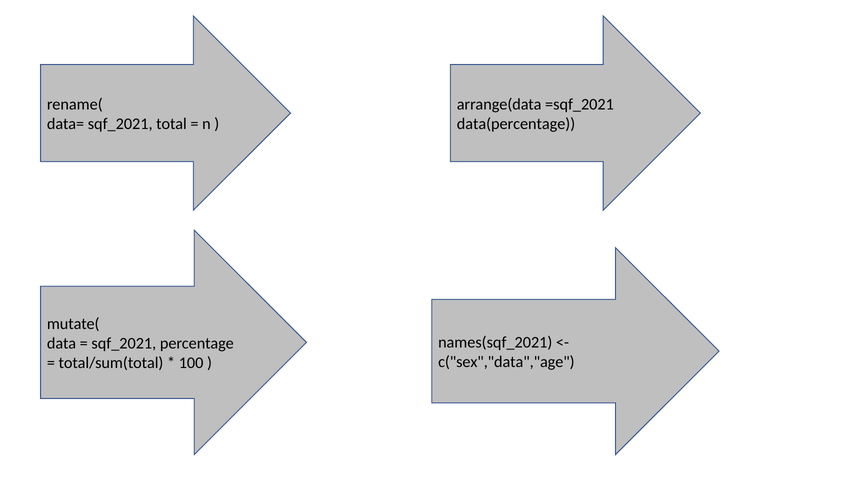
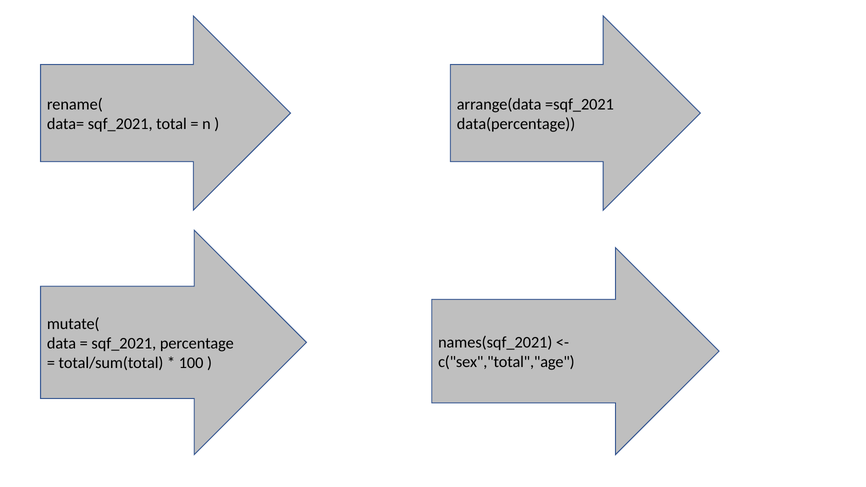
c("sex","data","age: c("sex","data","age -> c("sex","total","age (506, 362)
